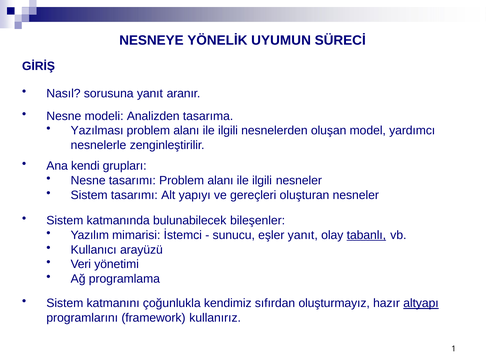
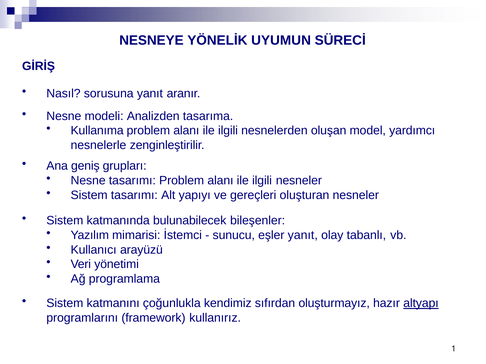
Yazılması: Yazılması -> Kullanıma (97, 131)
kendi: kendi -> geniş (85, 166)
tabanlı underline: present -> none (366, 236)
